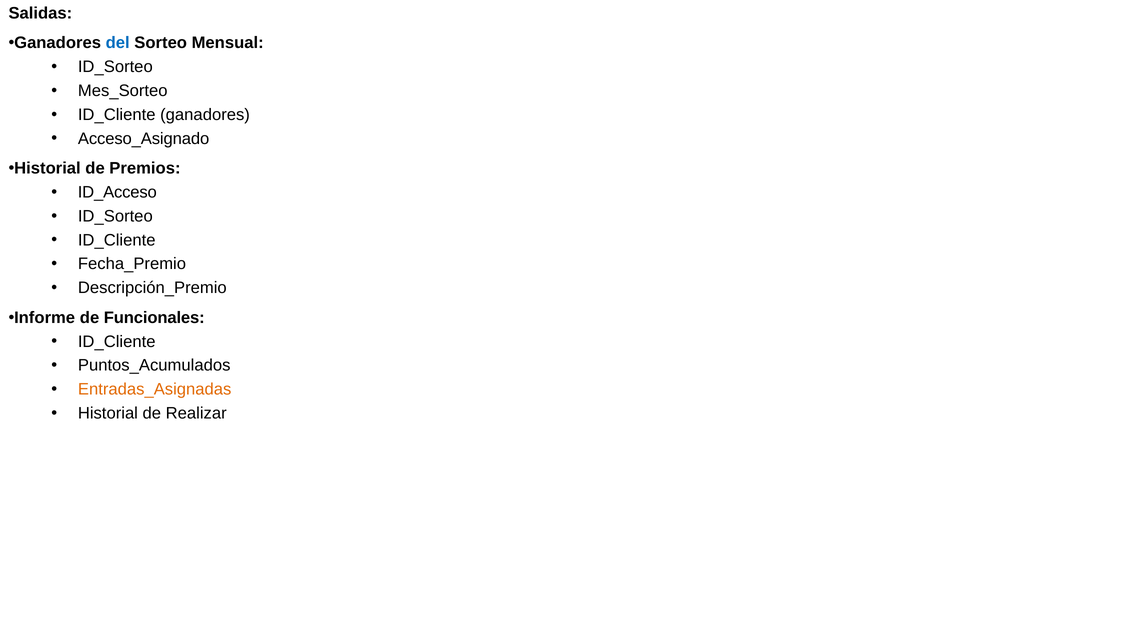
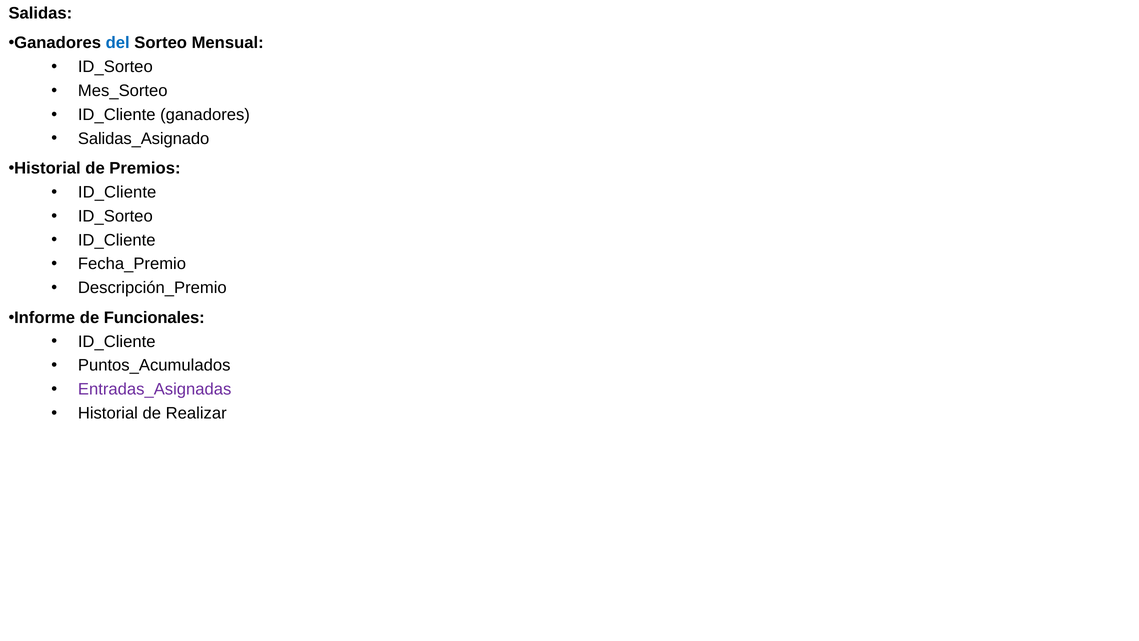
Acceso_Asignado: Acceso_Asignado -> Salidas_Asignado (144, 138)
ID_Acceso: ID_Acceso -> ID_Cliente (117, 192)
Entradas_Asignadas colour: orange -> purple (155, 389)
